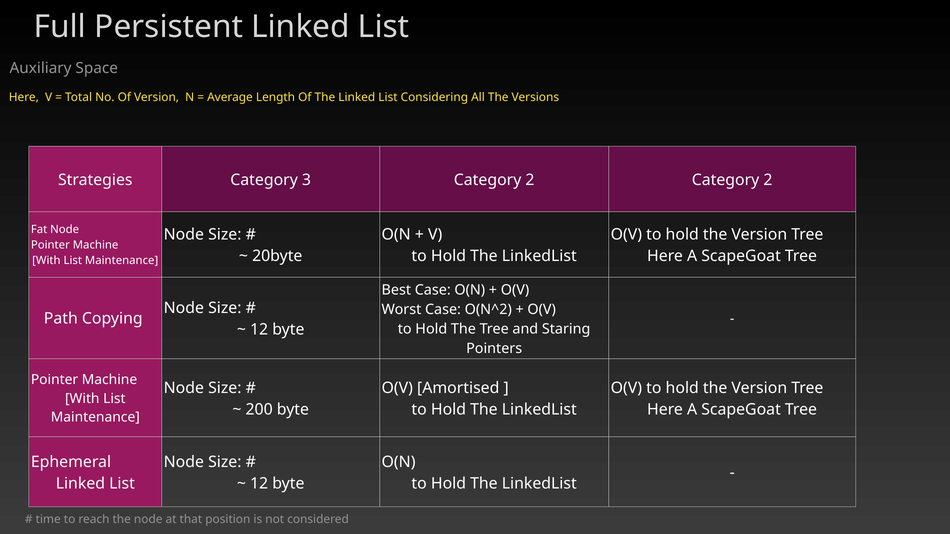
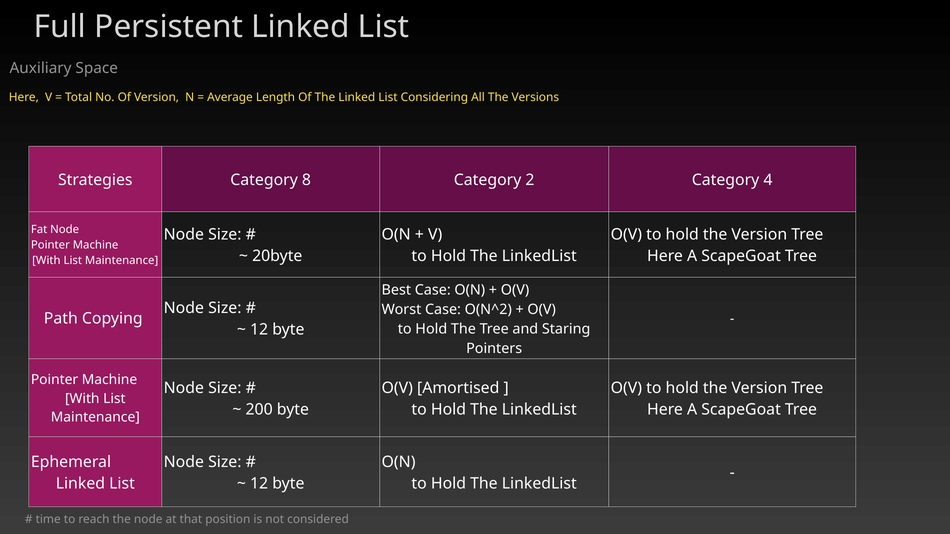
3: 3 -> 8 (307, 180)
2 Category 2: 2 -> 4 (768, 180)
